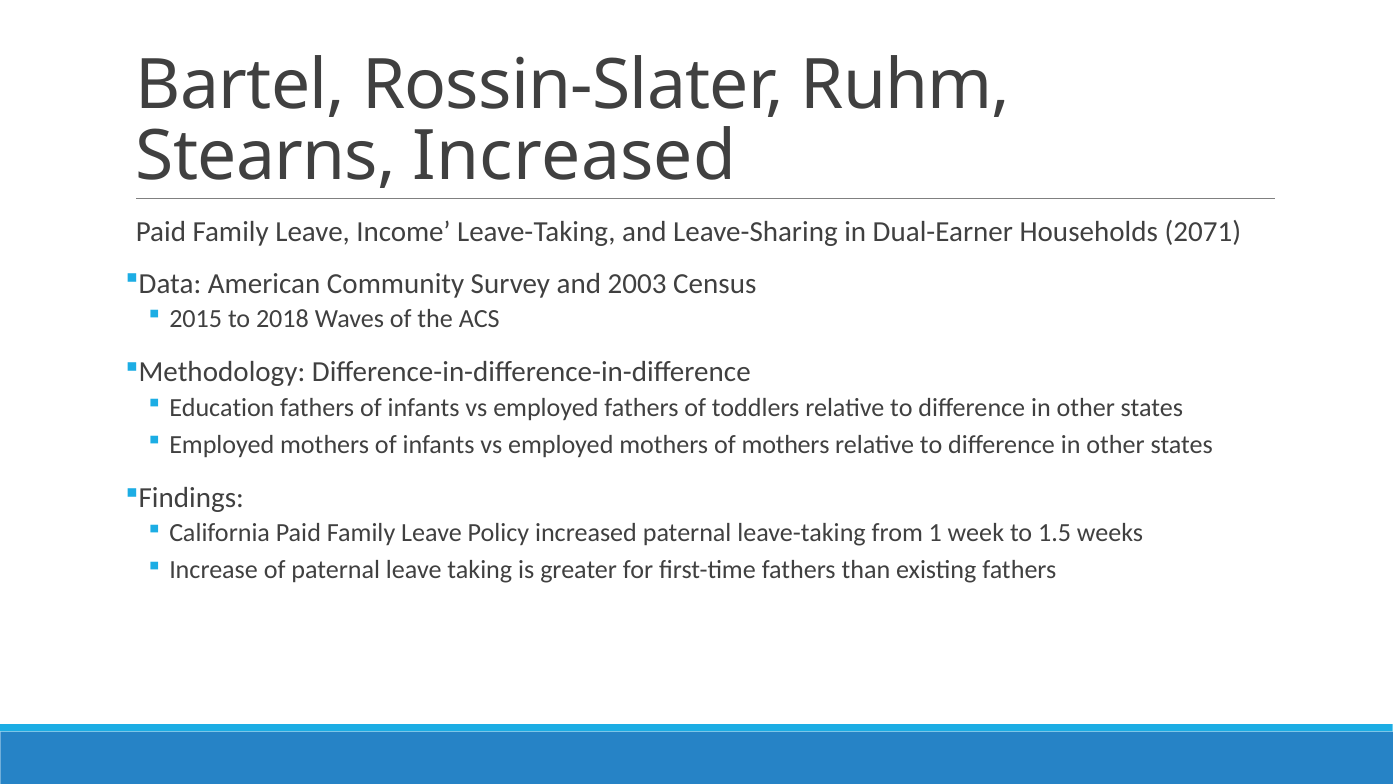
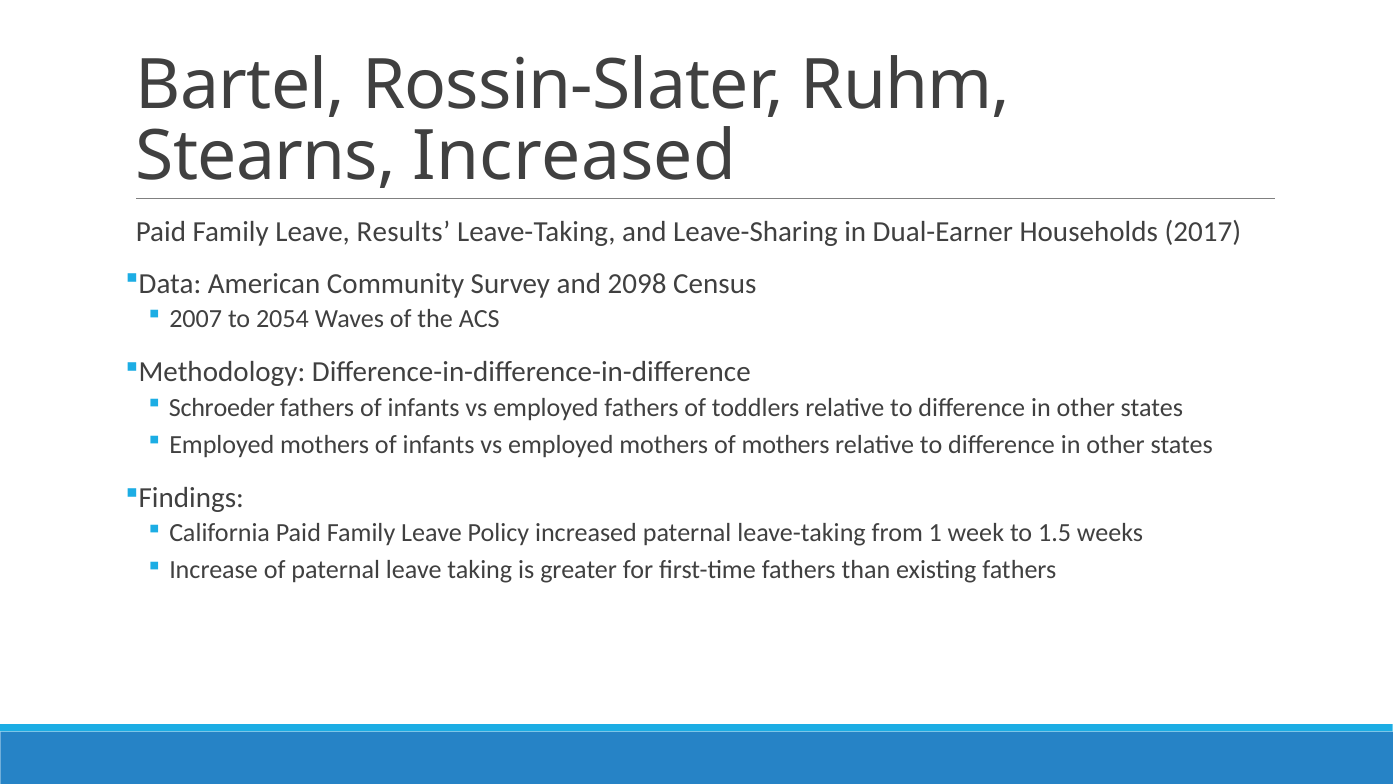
Income: Income -> Results (403, 232)
2071: 2071 -> 2017 (1203, 232)
2003: 2003 -> 2098 (637, 283)
2015: 2015 -> 2007 (196, 319)
2018: 2018 -> 2054 (282, 319)
Education: Education -> Schroeder (222, 408)
